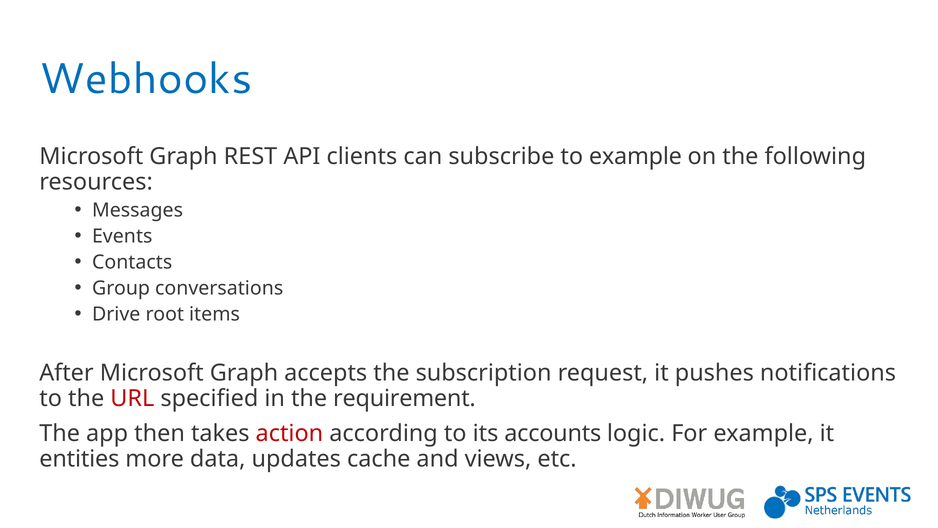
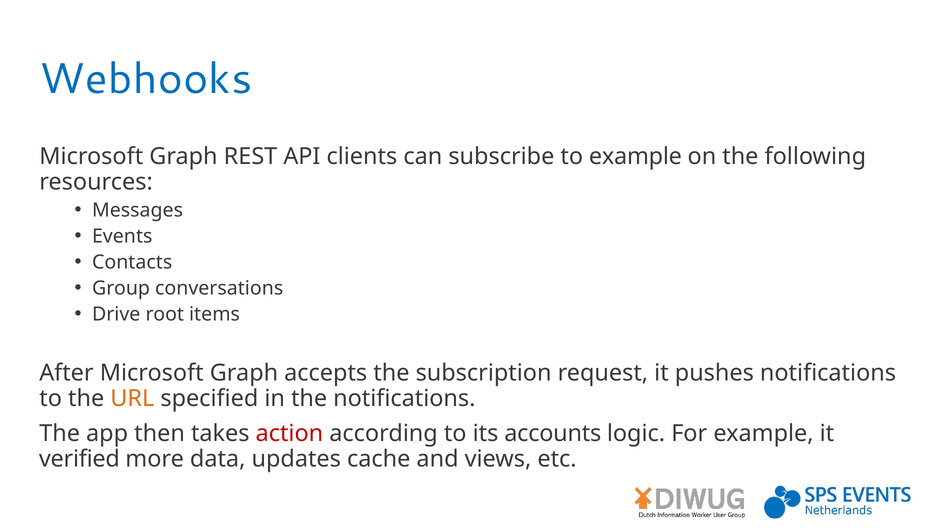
URL colour: red -> orange (132, 398)
the requirement: requirement -> notifications (404, 398)
entities: entities -> verified (79, 459)
